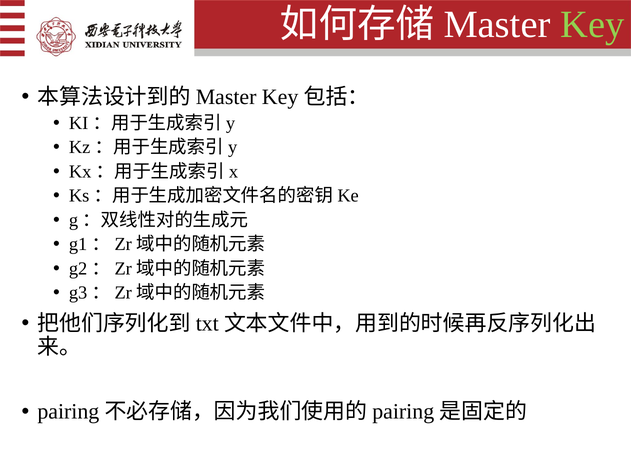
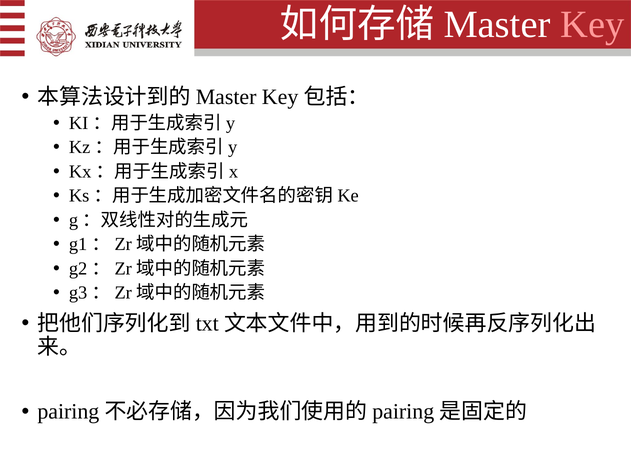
Key colour: light green -> pink (592, 25)
